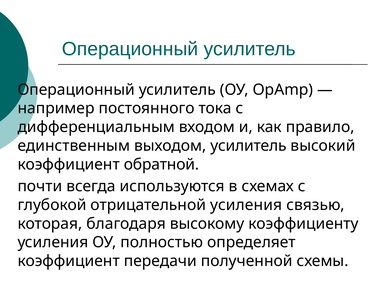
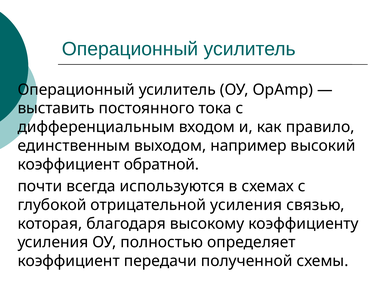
например: например -> выставить (56, 108)
выходом усилитель: усилитель -> например (248, 146)
